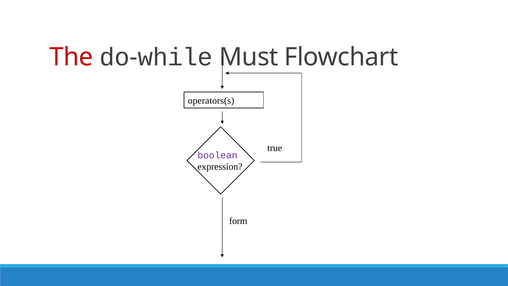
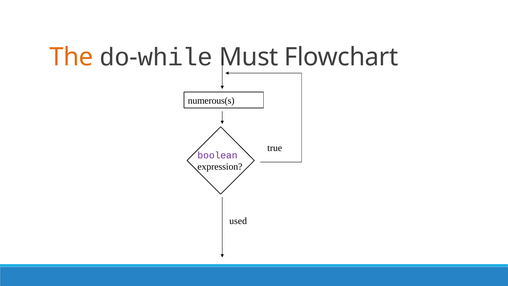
The colour: red -> orange (71, 57)
operators(s: operators(s -> numerous(s (211, 101)
form: form -> used (238, 221)
